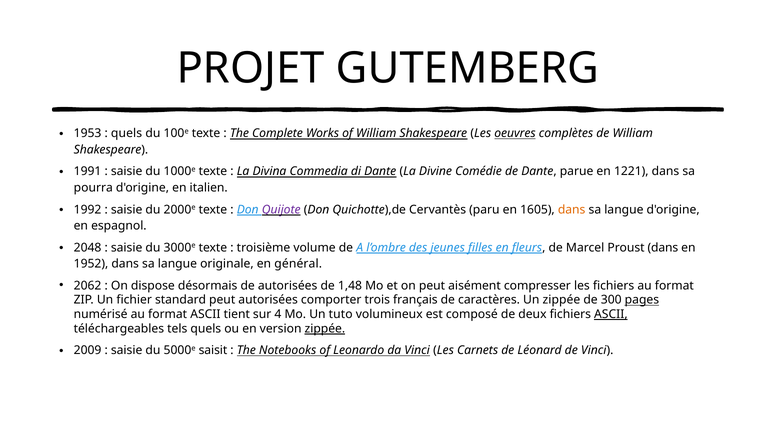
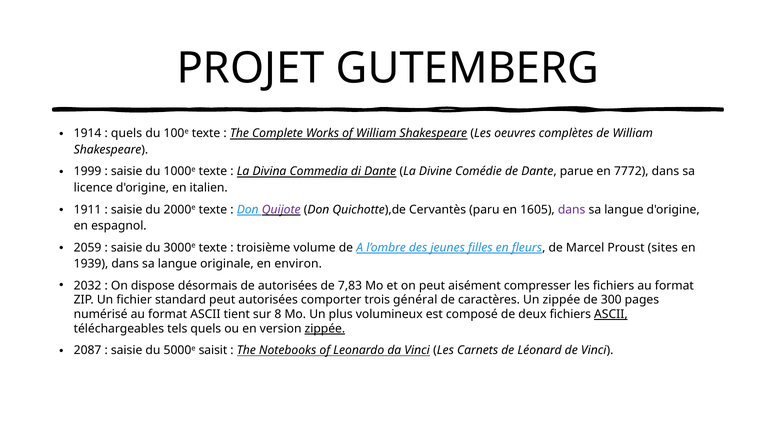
1953: 1953 -> 1914 (88, 134)
oeuvres underline: present -> none (515, 134)
1991: 1991 -> 1999 (88, 172)
1221: 1221 -> 7772 (631, 172)
pourra: pourra -> licence (93, 188)
1992: 1992 -> 1911 (88, 210)
dans colour: orange -> purple (572, 210)
2048: 2048 -> 2059 (88, 248)
Proust dans: dans -> sites (663, 248)
1952: 1952 -> 1939 (91, 264)
général: général -> environ (298, 264)
2062: 2062 -> 2032 (88, 286)
1,48: 1,48 -> 7,83 (350, 286)
français: français -> général (415, 300)
pages underline: present -> none (642, 300)
4: 4 -> 8 (278, 315)
tuto: tuto -> plus (341, 315)
2009: 2009 -> 2087 (88, 351)
